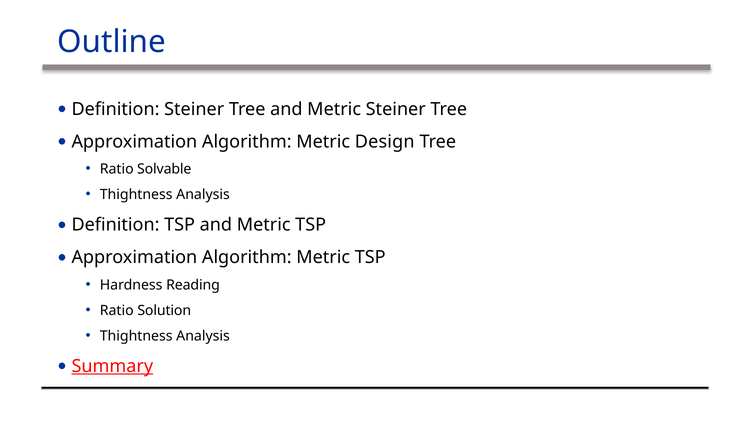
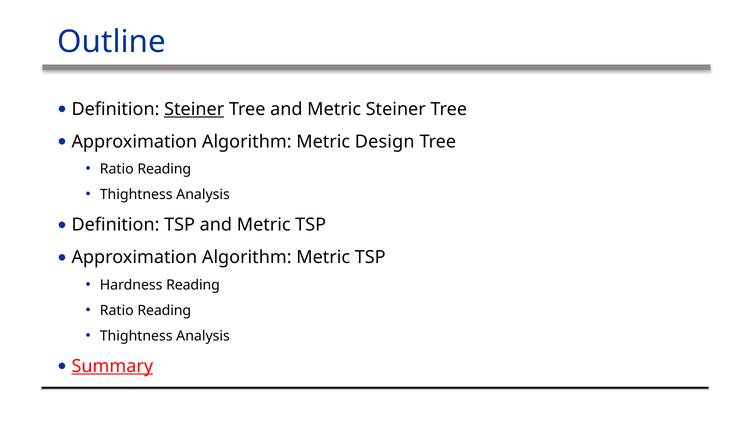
Steiner underline: none -> present (194, 109)
Solvable: Solvable -> Reading (164, 169)
Solution: Solution -> Reading (164, 310)
